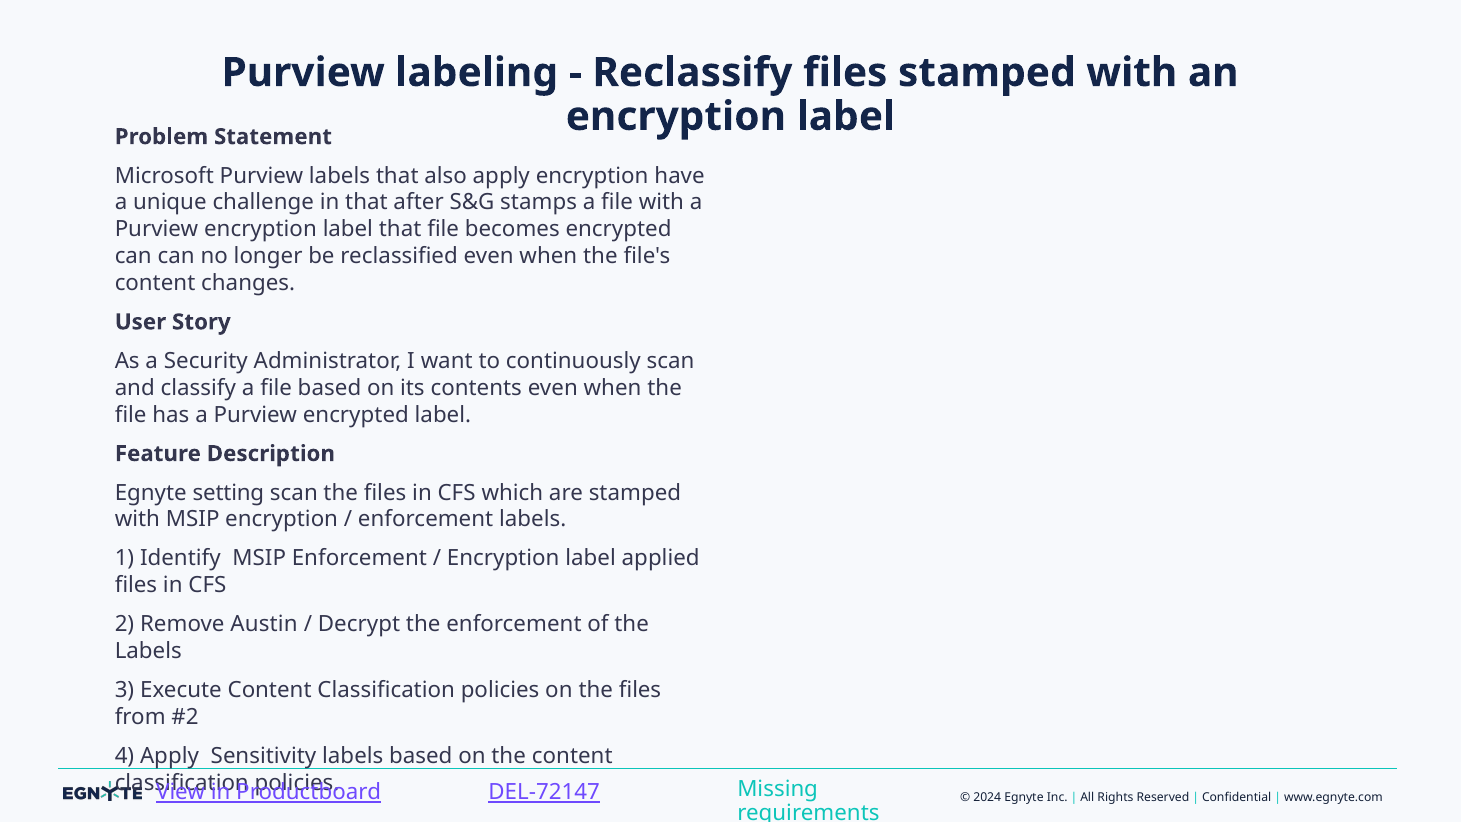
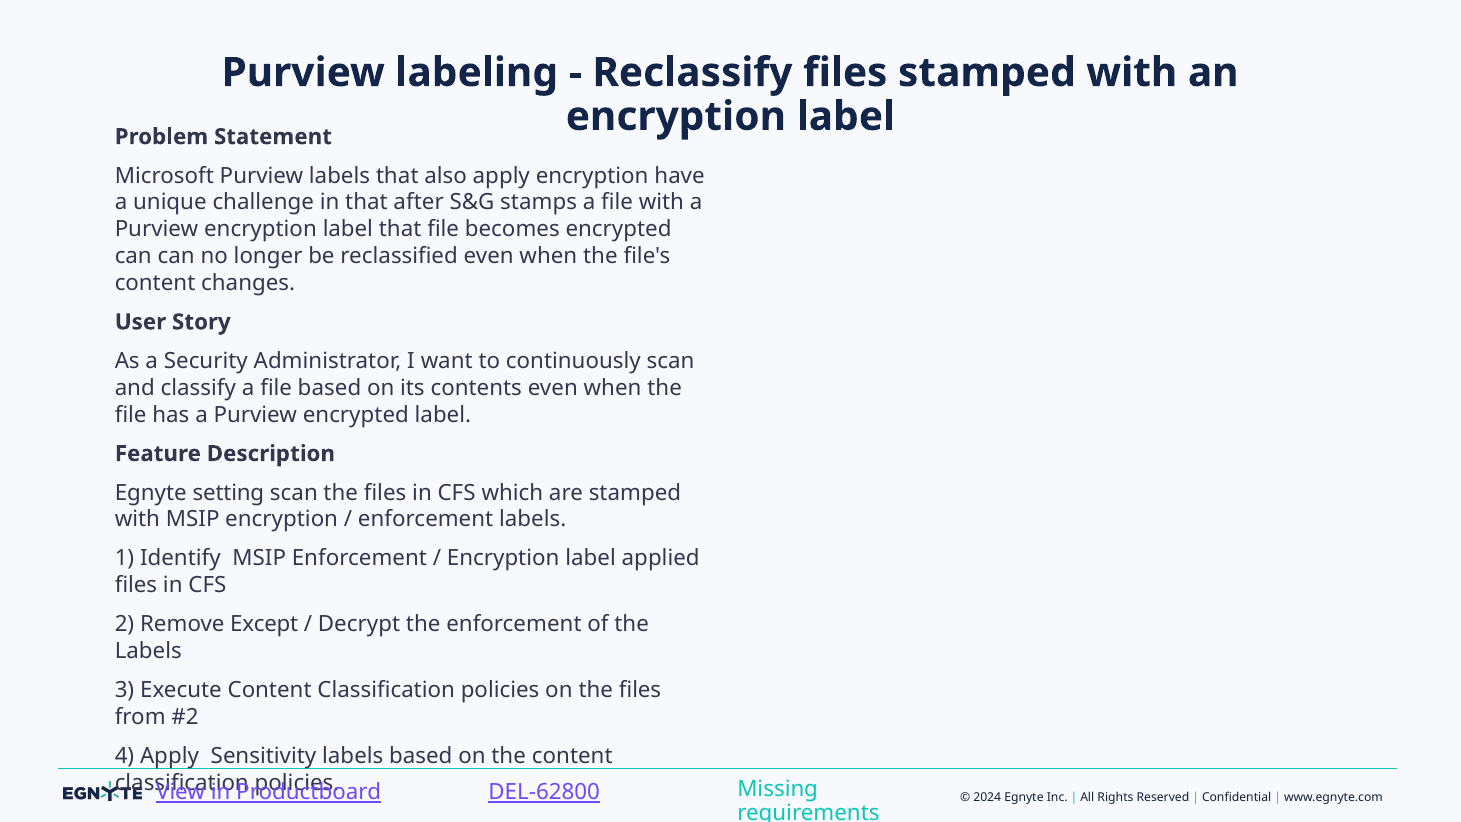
Austin: Austin -> Except (264, 624)
DEL-72147: DEL-72147 -> DEL-62800 (544, 792)
